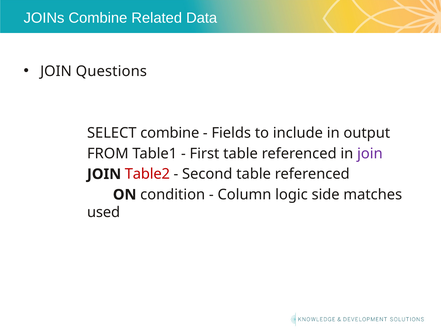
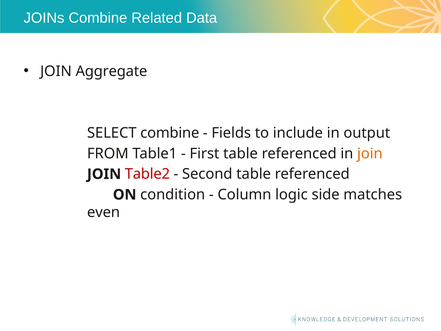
Questions: Questions -> Aggregate (111, 71)
join colour: purple -> orange (370, 153)
used: used -> even (104, 212)
